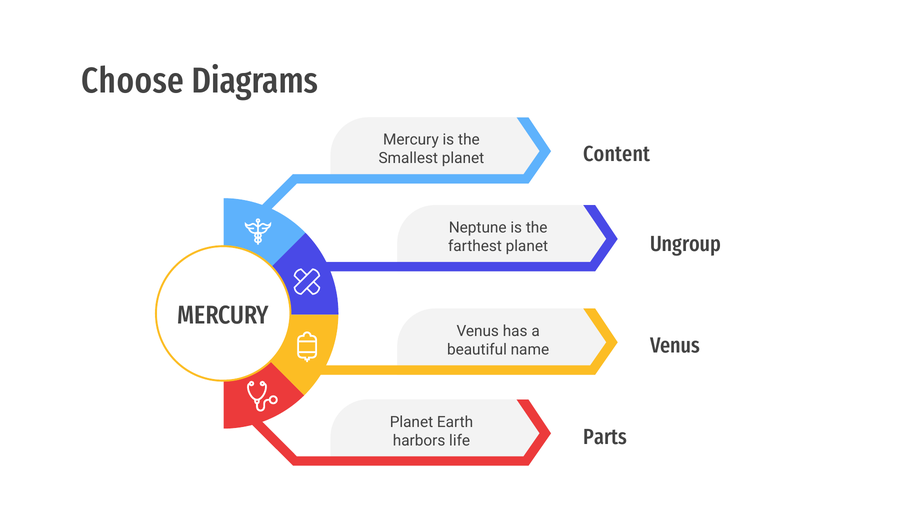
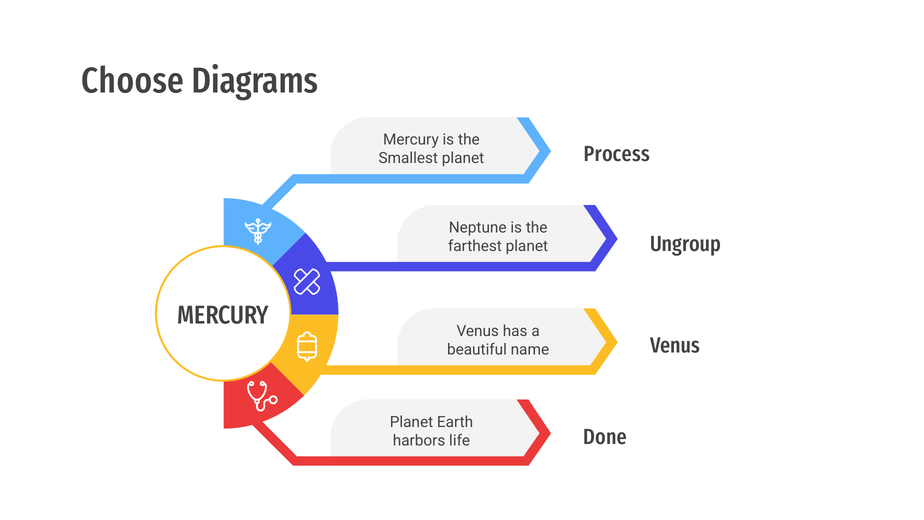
Content: Content -> Process (617, 154)
Parts: Parts -> Done (605, 437)
